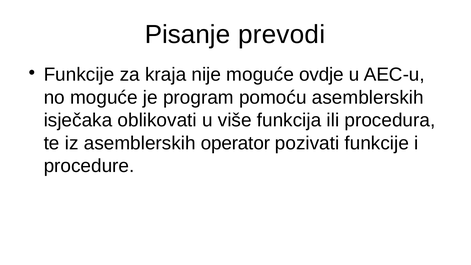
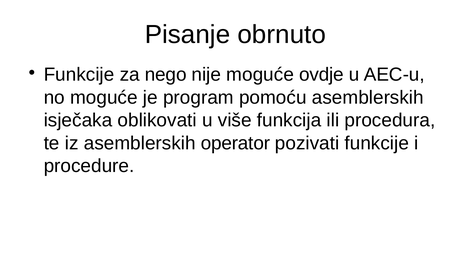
prevodi: prevodi -> obrnuto (282, 34)
kraja: kraja -> nego (166, 75)
